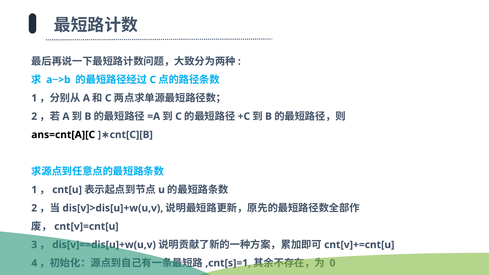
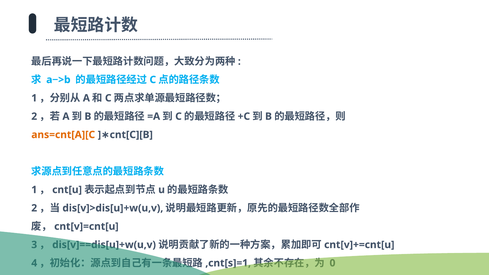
ans=cnt[A][C colour: black -> orange (63, 135)
